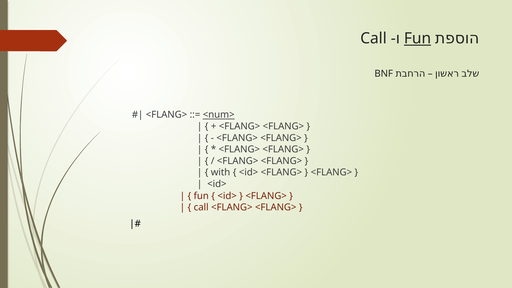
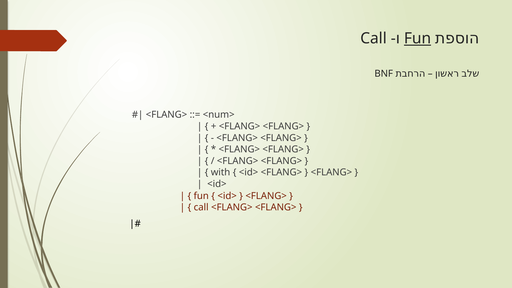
<num> underline: present -> none (219, 115)
